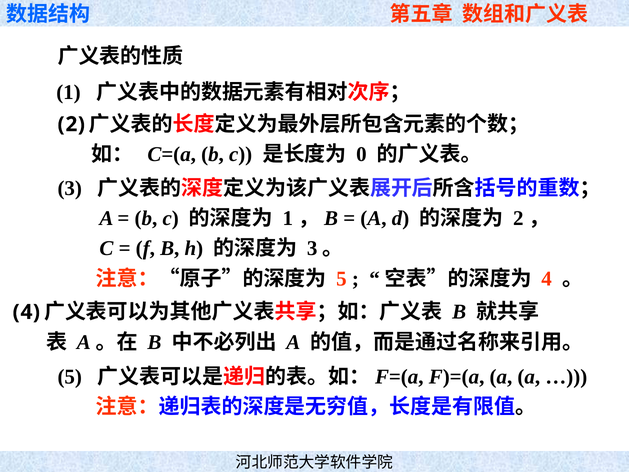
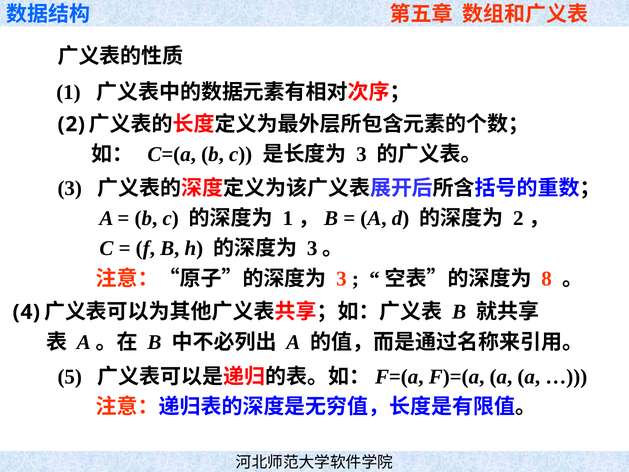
0: 0 -> 3 (361, 154)
5: 5 -> 3 (341, 279)
4: 4 -> 8 (547, 279)
